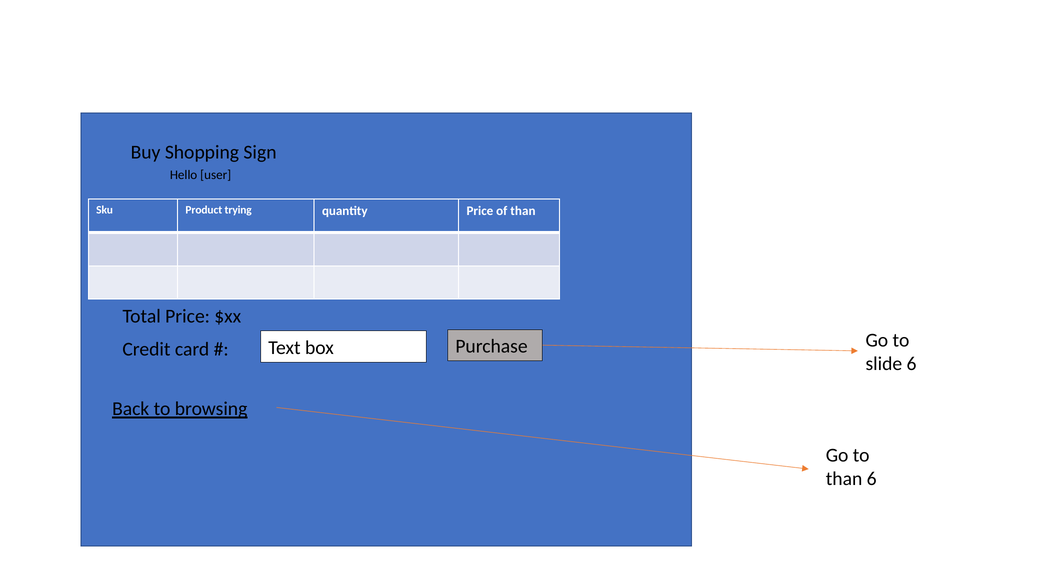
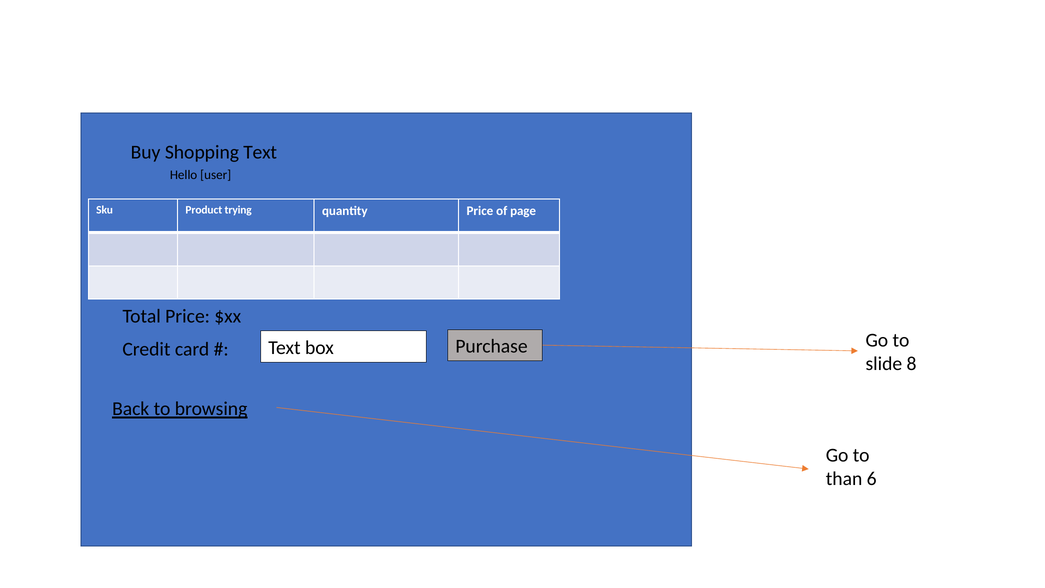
Shopping Sign: Sign -> Text (260, 152)
of than: than -> page (523, 211)
slide 6: 6 -> 8 (911, 364)
